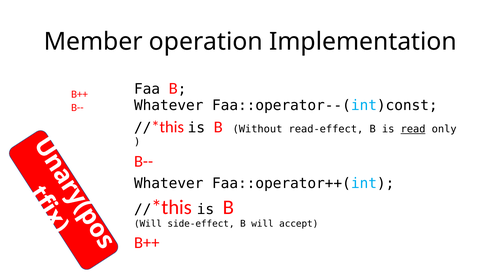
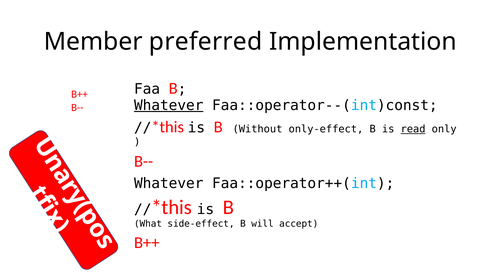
operation: operation -> preferred (206, 42)
Whatever underline: none -> present (169, 105)
read-effect: read-effect -> only-effect (326, 129)
Will: Will -> What (148, 223)
